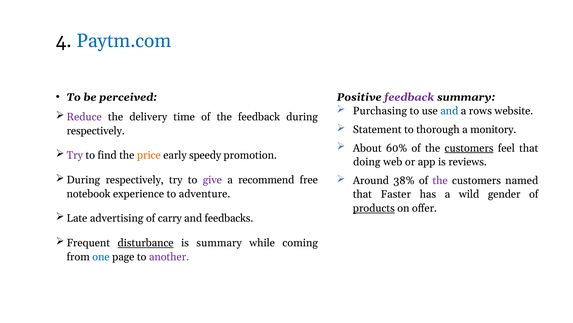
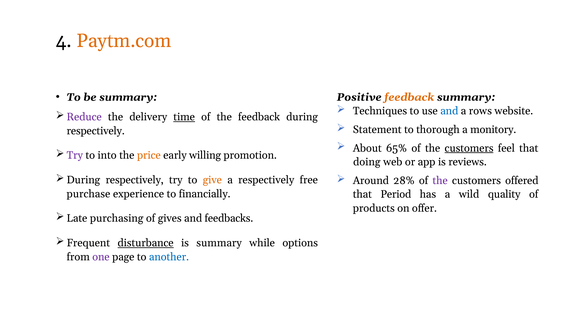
Paytm.com colour: blue -> orange (124, 41)
be perceived: perceived -> summary (128, 97)
feedback colour: purple -> orange (409, 97)
Purchasing: Purchasing -> Techniques (380, 111)
time underline: none -> present (184, 117)
60%: 60% -> 65% (397, 148)
find: find -> into (107, 155)
speedy: speedy -> willing (205, 155)
give colour: purple -> orange (212, 180)
a recommend: recommend -> respectively (266, 180)
38%: 38% -> 28% (404, 180)
named: named -> offered (522, 180)
notebook: notebook -> purchase (88, 193)
adventure: adventure -> financially (205, 193)
Faster: Faster -> Period (396, 194)
gender: gender -> quality (504, 194)
products underline: present -> none (374, 208)
advertising: advertising -> purchasing (117, 218)
carry: carry -> gives (170, 218)
coming: coming -> options (300, 242)
one colour: blue -> purple (101, 256)
another colour: purple -> blue (169, 256)
